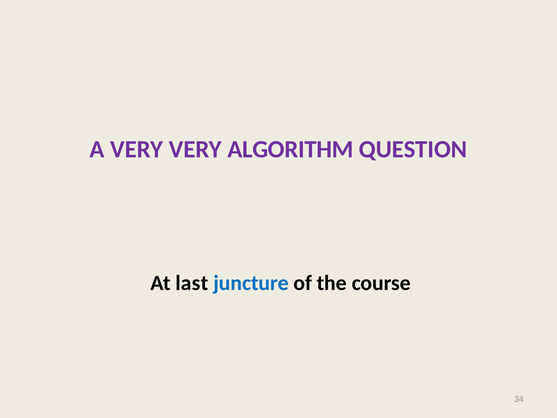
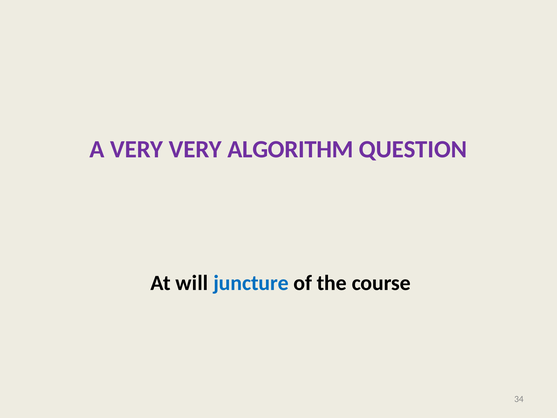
last: last -> will (192, 283)
